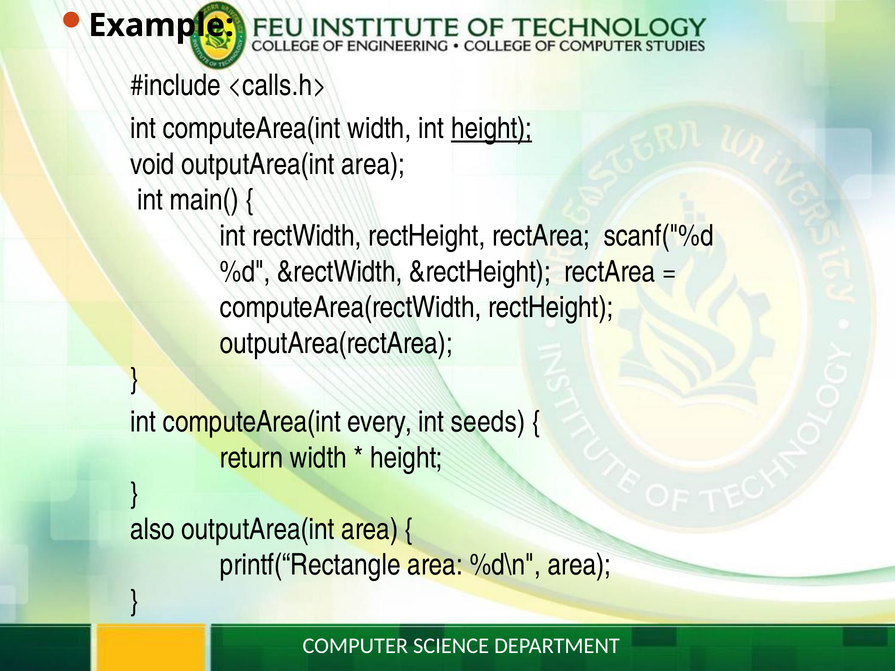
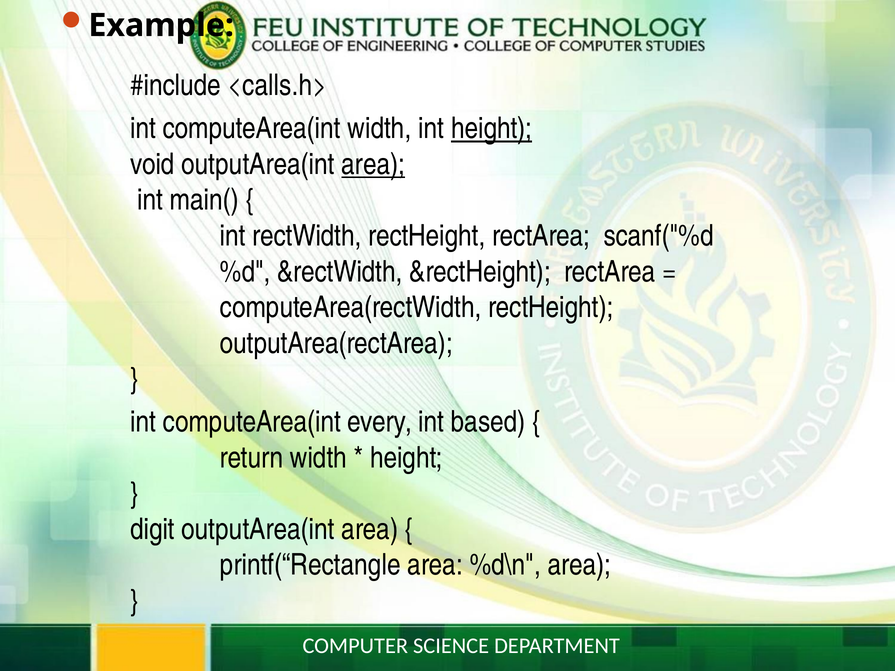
area underline: none -> present (373, 164)
seeds: seeds -> based (488, 422)
also: also -> digit (153, 530)
